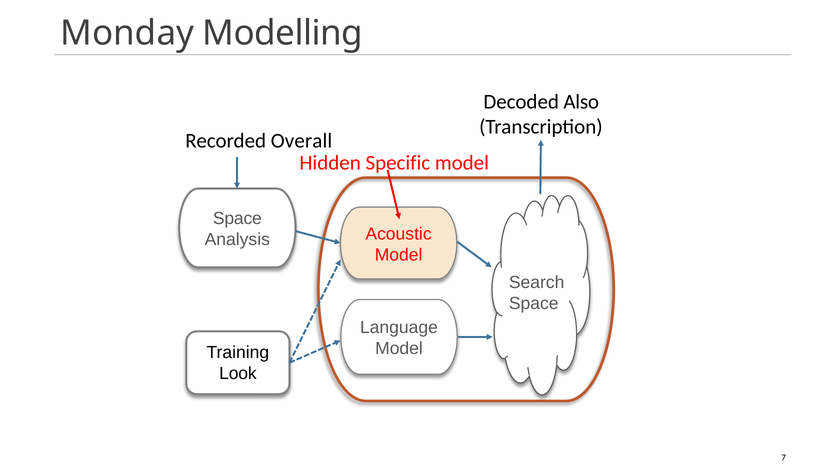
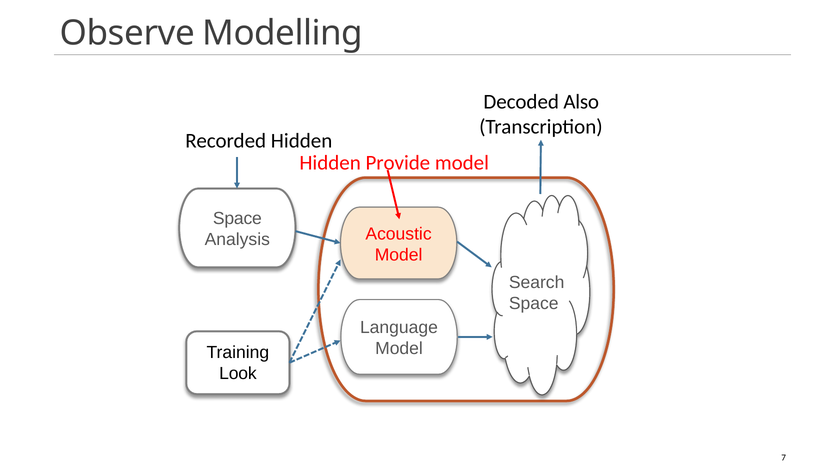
Monday: Monday -> Observe (127, 33)
Recorded Overall: Overall -> Hidden (302, 141)
Specific: Specific -> Provide (398, 163)
